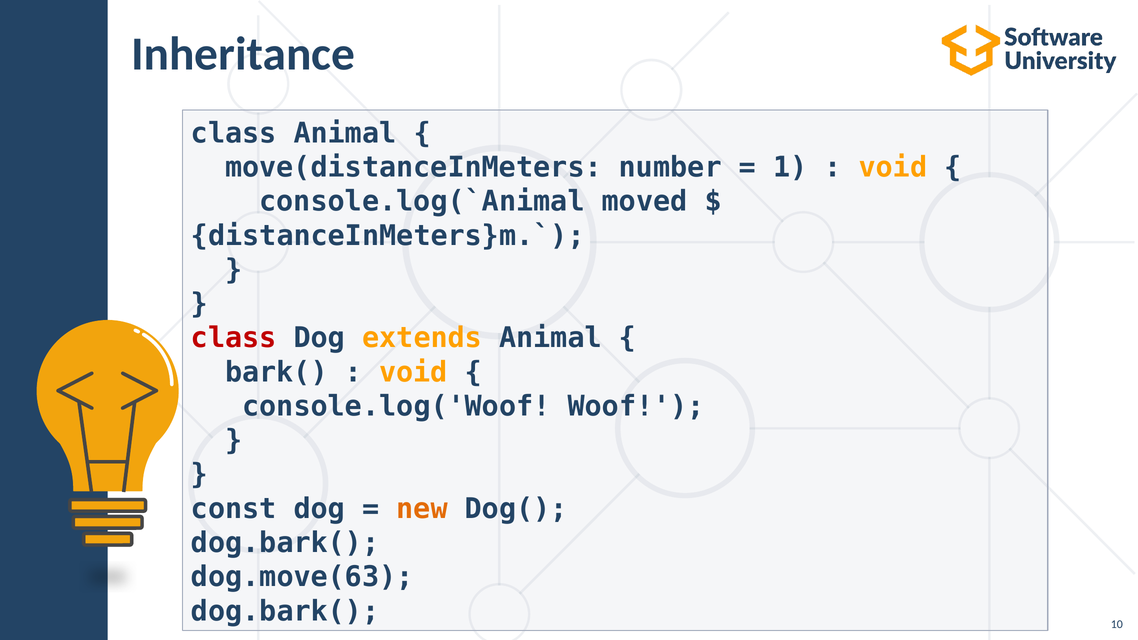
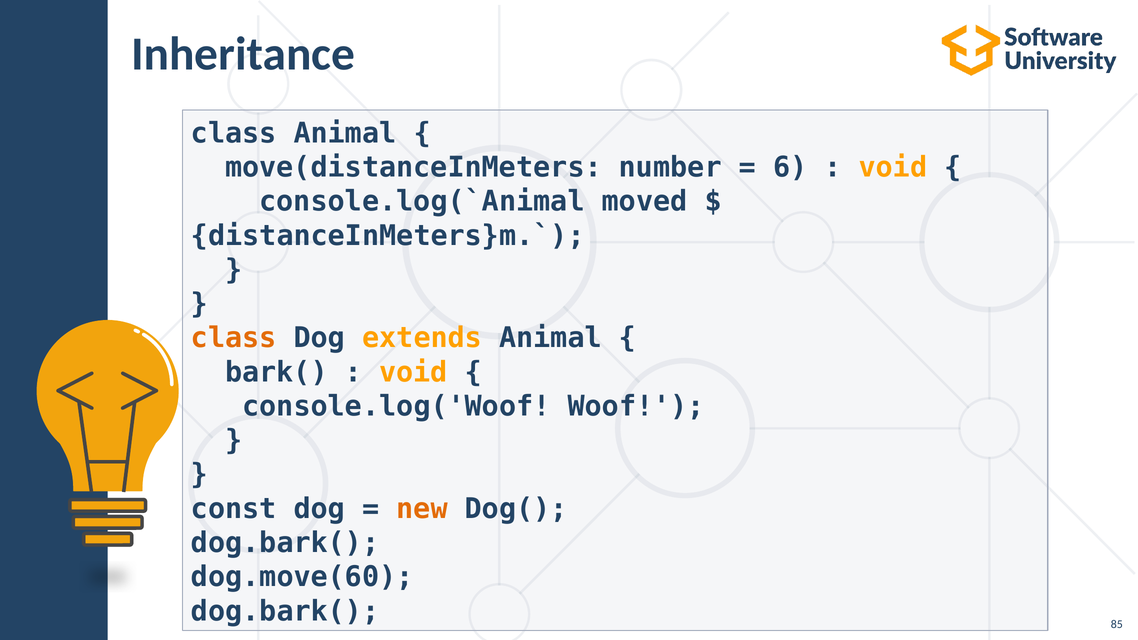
1: 1 -> 6 (790, 167)
class colour: red -> orange (234, 338)
dog.move(63: dog.move(63 -> dog.move(60 (302, 577)
10: 10 -> 85 (1117, 624)
